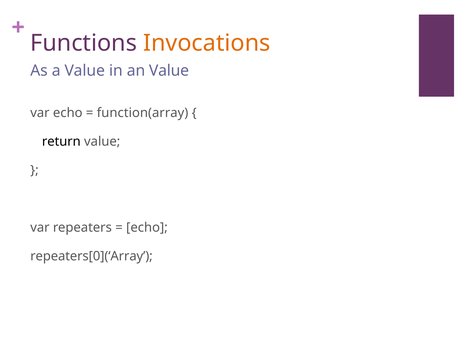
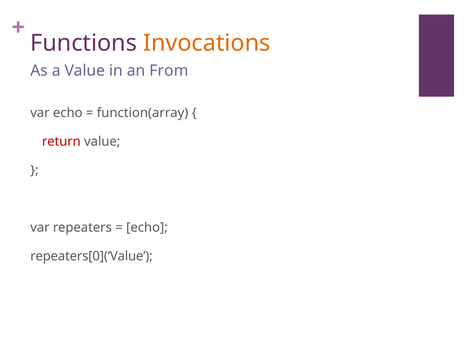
an Value: Value -> From (169, 71)
return colour: black -> red (61, 141)
repeaters[0](‘Array: repeaters[0](‘Array -> repeaters[0](‘Value (91, 256)
